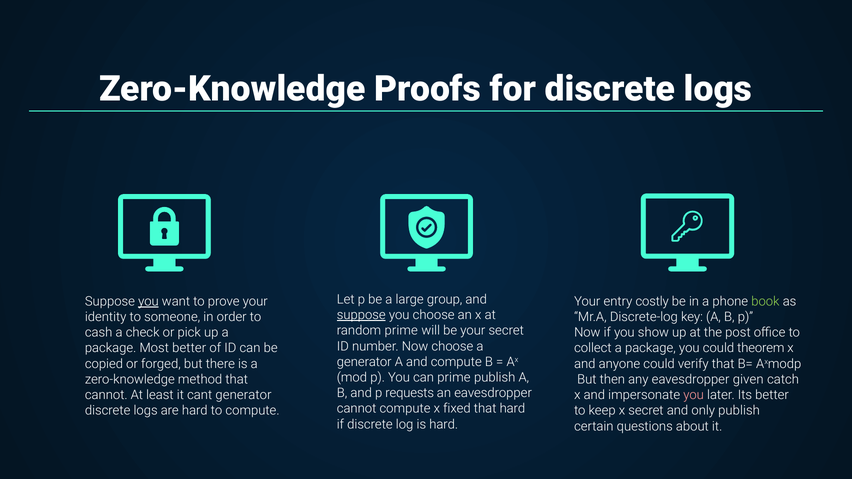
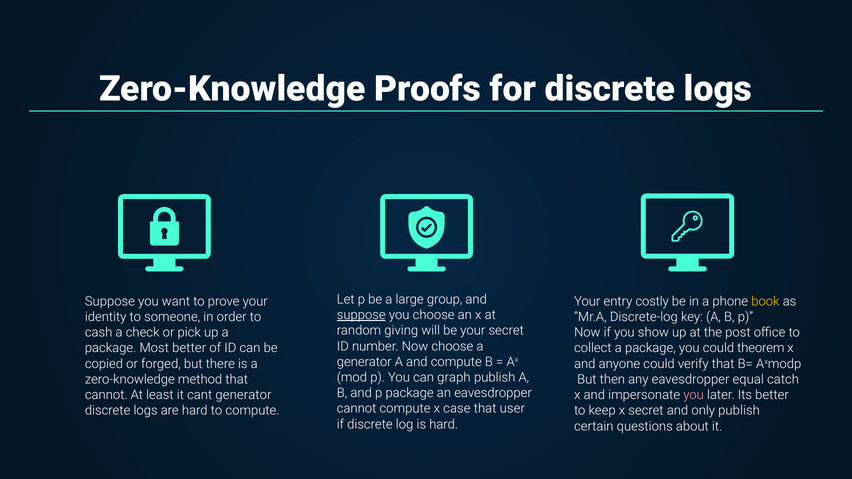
you underline: present -> none (148, 301)
book colour: light green -> yellow (765, 301)
random prime: prime -> giving (401, 331)
can prime: prime -> graph (454, 378)
given: given -> equal (748, 380)
p requests: requests -> package (410, 393)
fixed: fixed -> case (457, 409)
that hard: hard -> user (512, 409)
